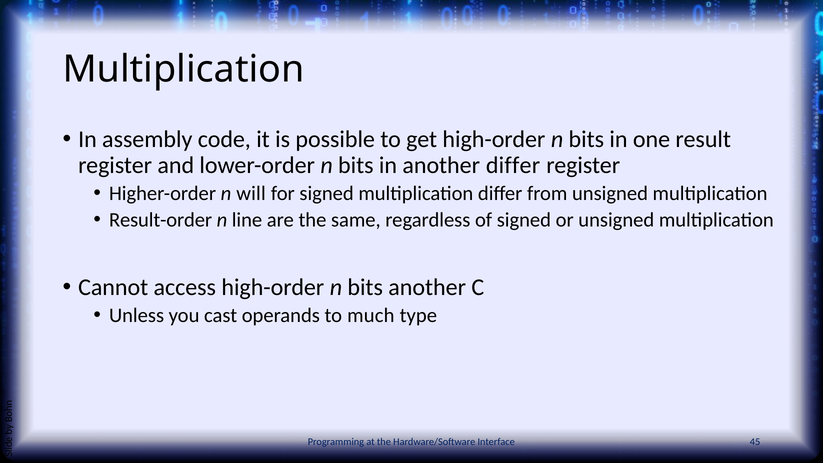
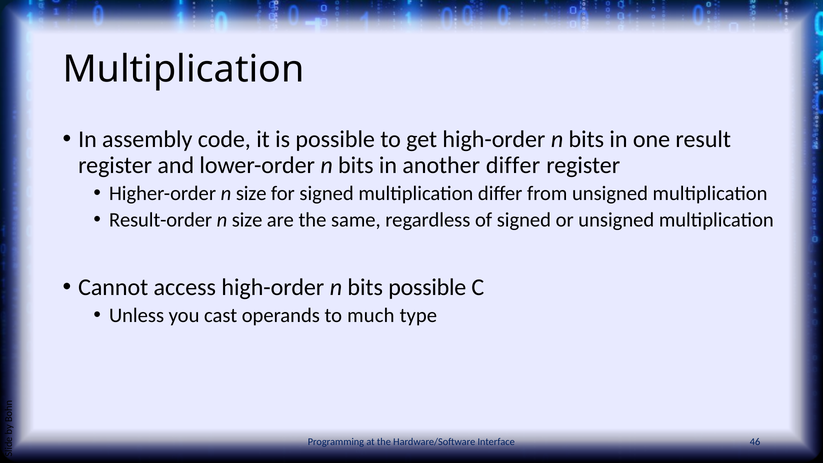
Higher-order n will: will -> size (251, 193)
line: line -> size (247, 220)
bits another: another -> possible (427, 287)
45: 45 -> 46 (755, 442)
